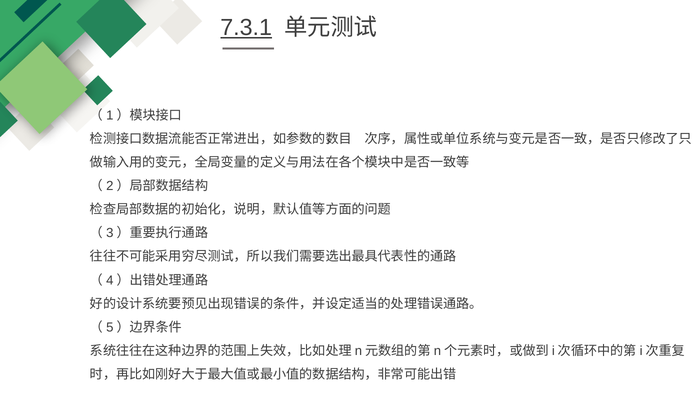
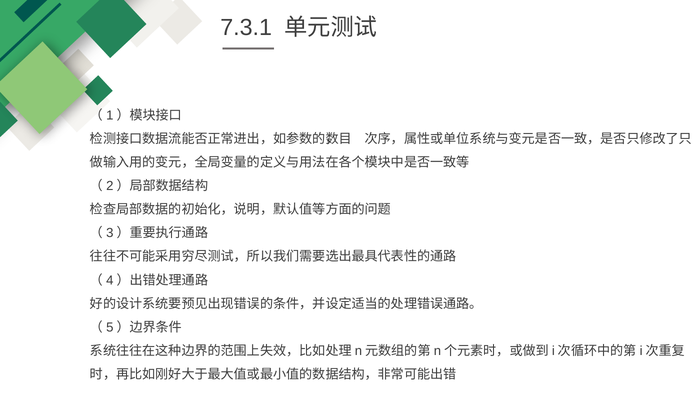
7.3.1 underline: present -> none (246, 28)
